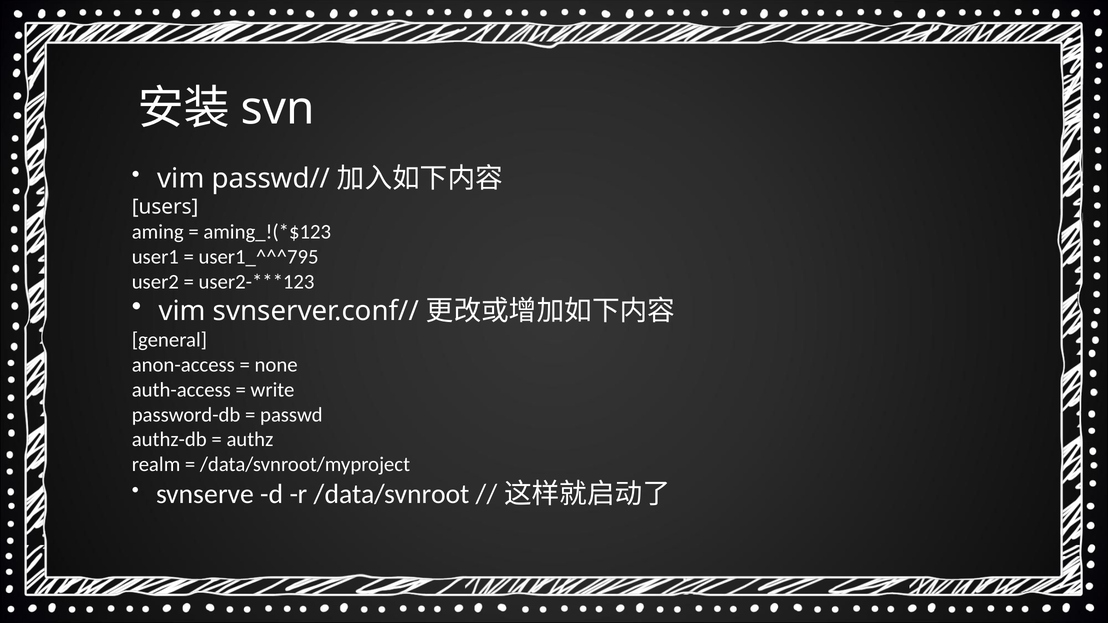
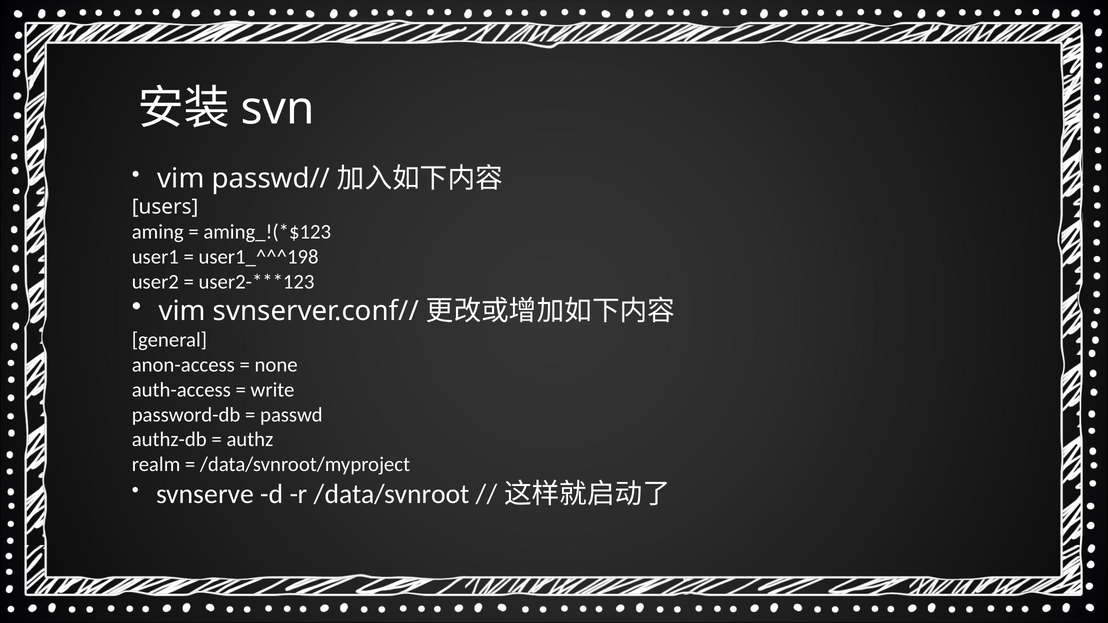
user1_^^^795: user1_^^^795 -> user1_^^^198 (259, 257)
